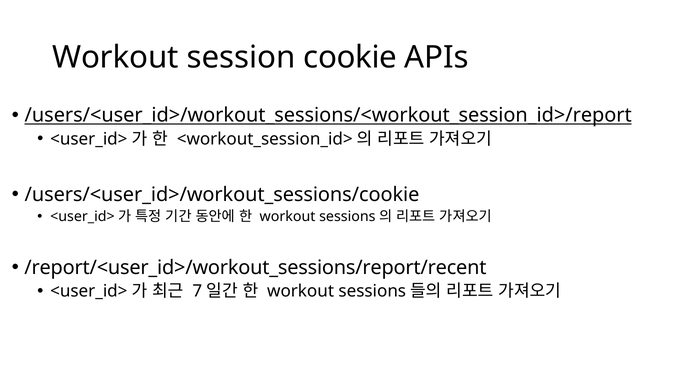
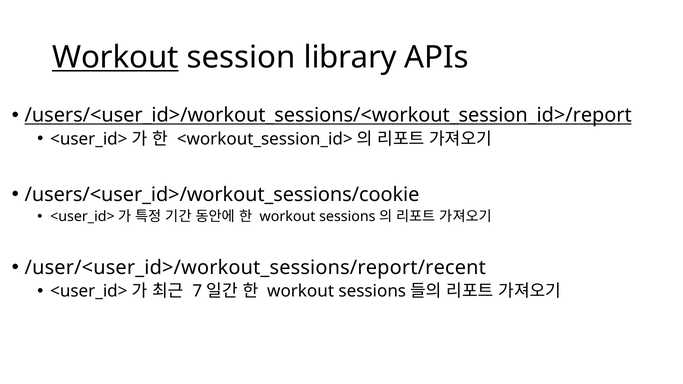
Workout underline: none -> present (115, 57)
cookie: cookie -> library (350, 57)
/report/<user_id>/workout_sessions/report/recent: /report/<user_id>/workout_sessions/report/recent -> /user/<user_id>/workout_sessions/report/recent (255, 268)
